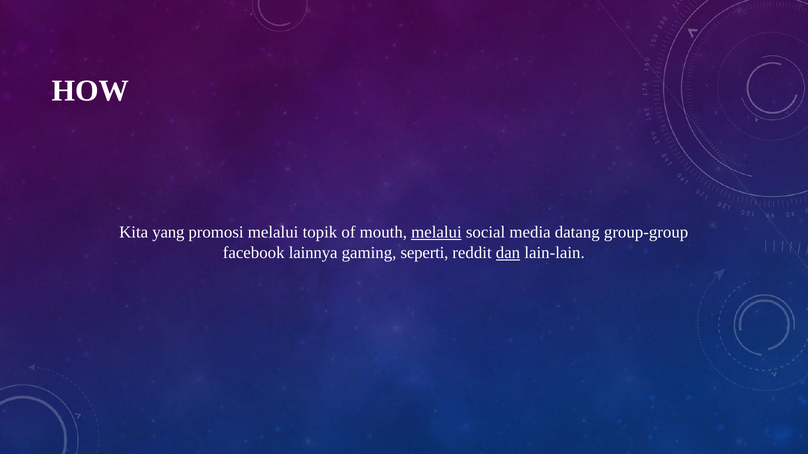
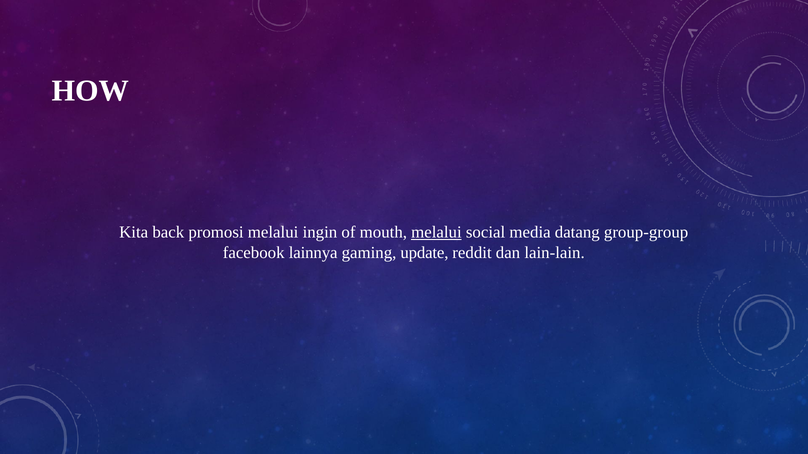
yang: yang -> back (168, 233)
topik: topik -> ingin (320, 233)
seperti: seperti -> update (424, 253)
dan underline: present -> none (508, 253)
